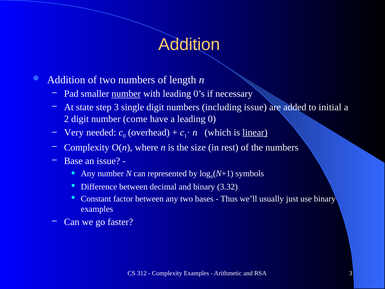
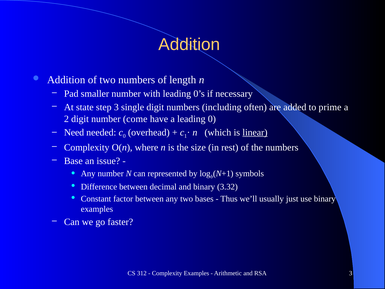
number underline: present -> none (126, 94)
including issue: issue -> often (255, 107)
initial: initial -> prime (330, 107)
Very: Very -> Need (74, 132)
